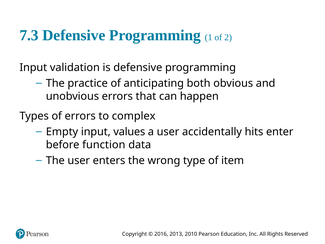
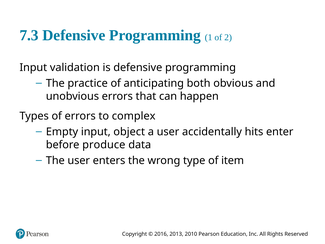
values: values -> object (129, 132)
function: function -> produce (104, 145)
